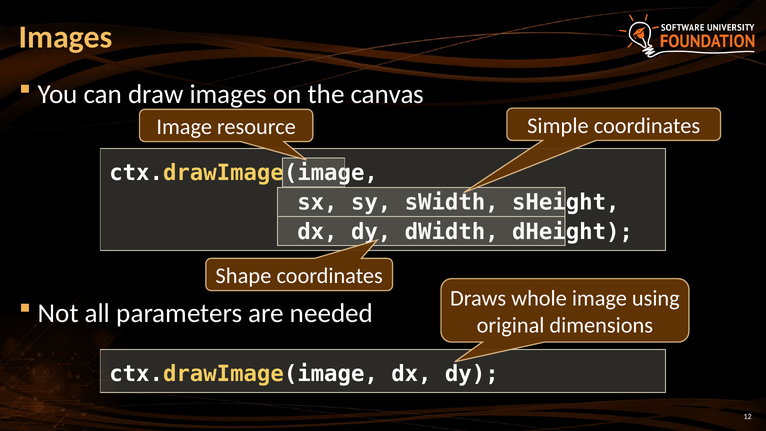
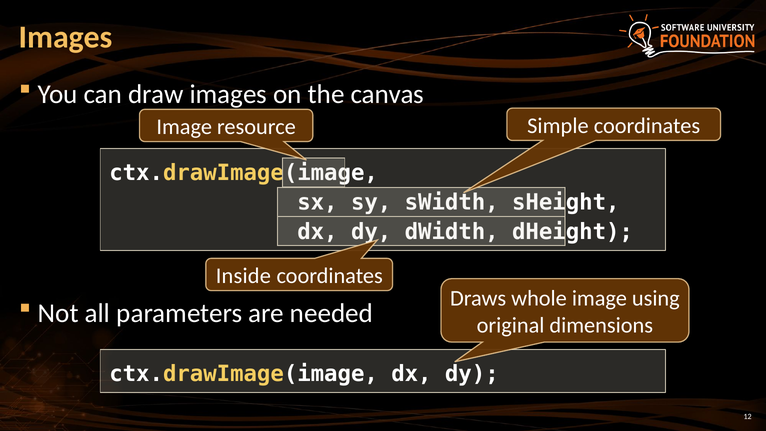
Shape: Shape -> Inside (243, 276)
